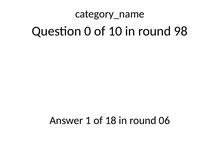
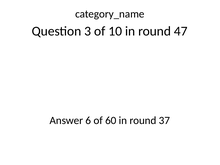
0: 0 -> 3 (88, 31)
98: 98 -> 47 (181, 31)
1: 1 -> 6 (88, 121)
18: 18 -> 60 (111, 121)
06: 06 -> 37 (164, 121)
